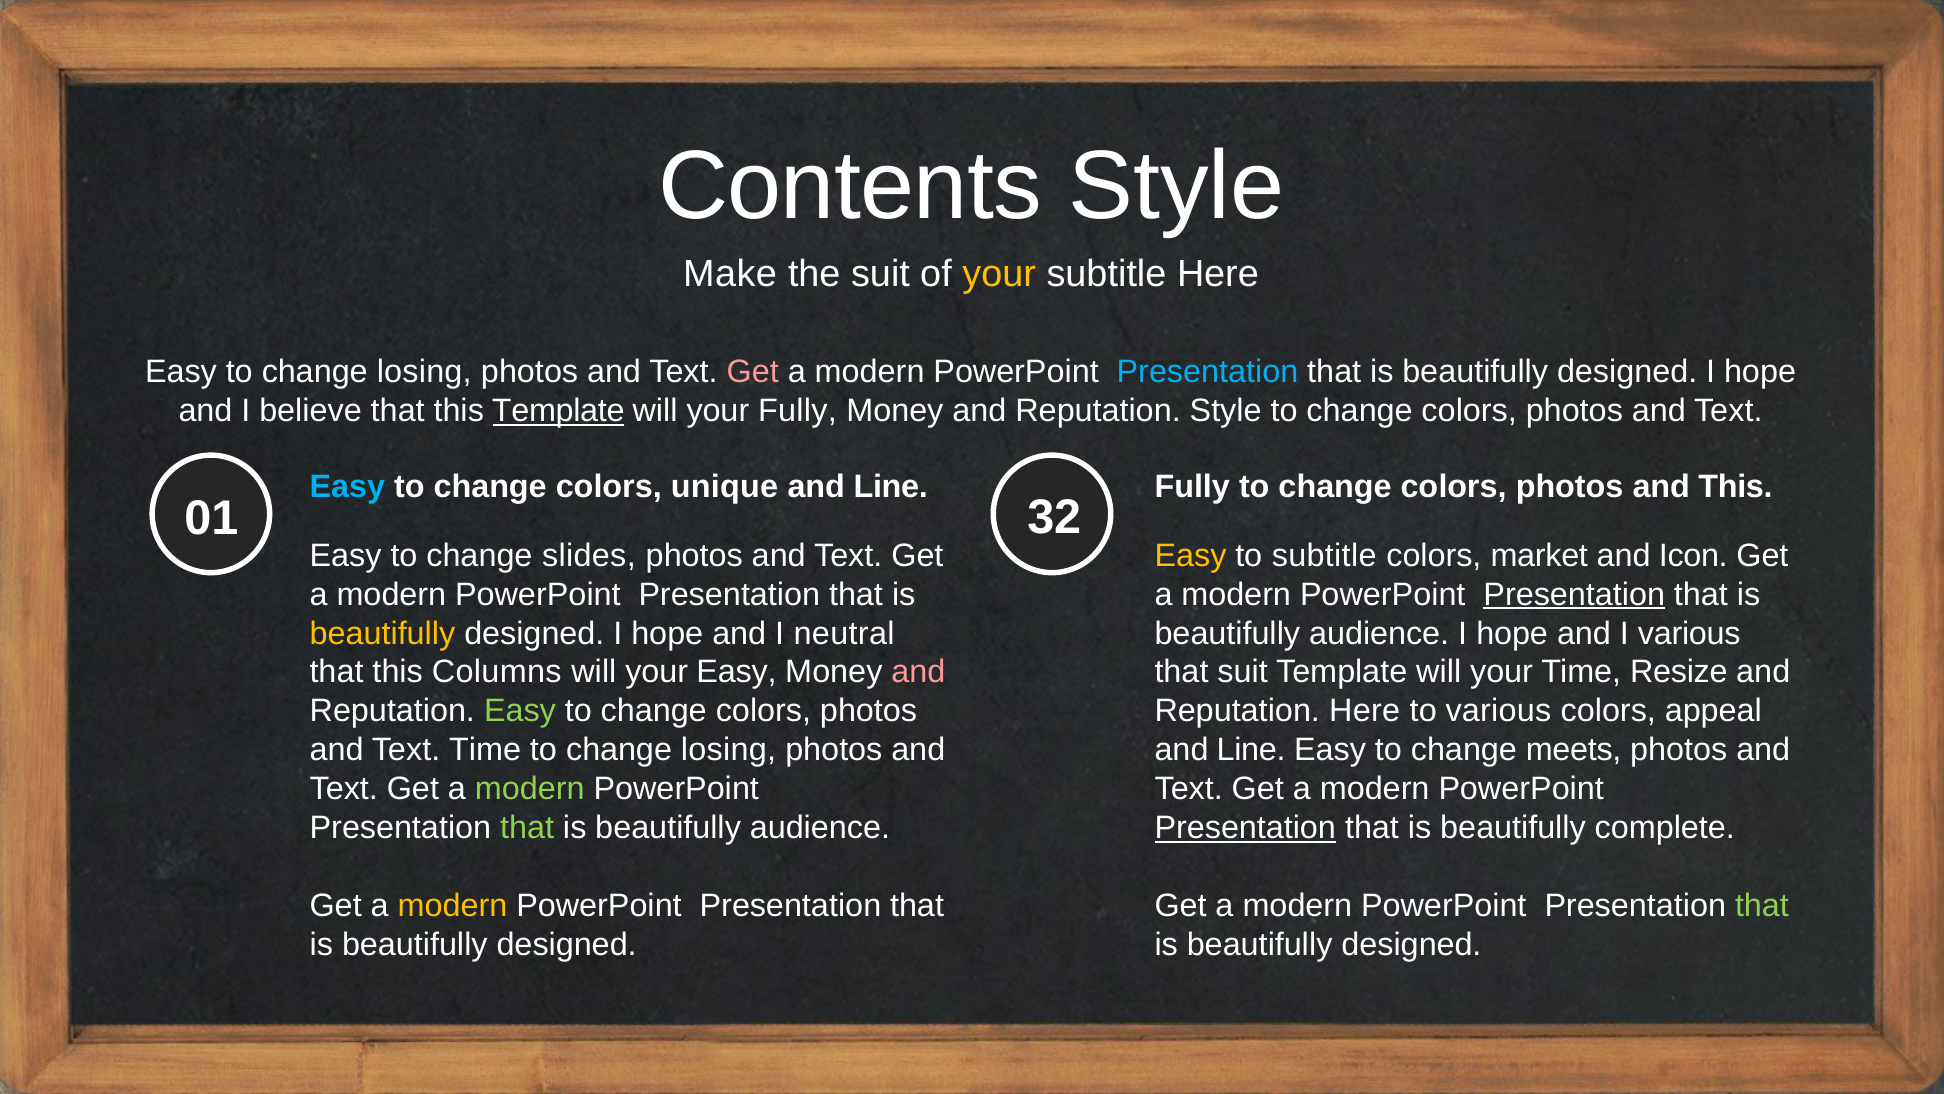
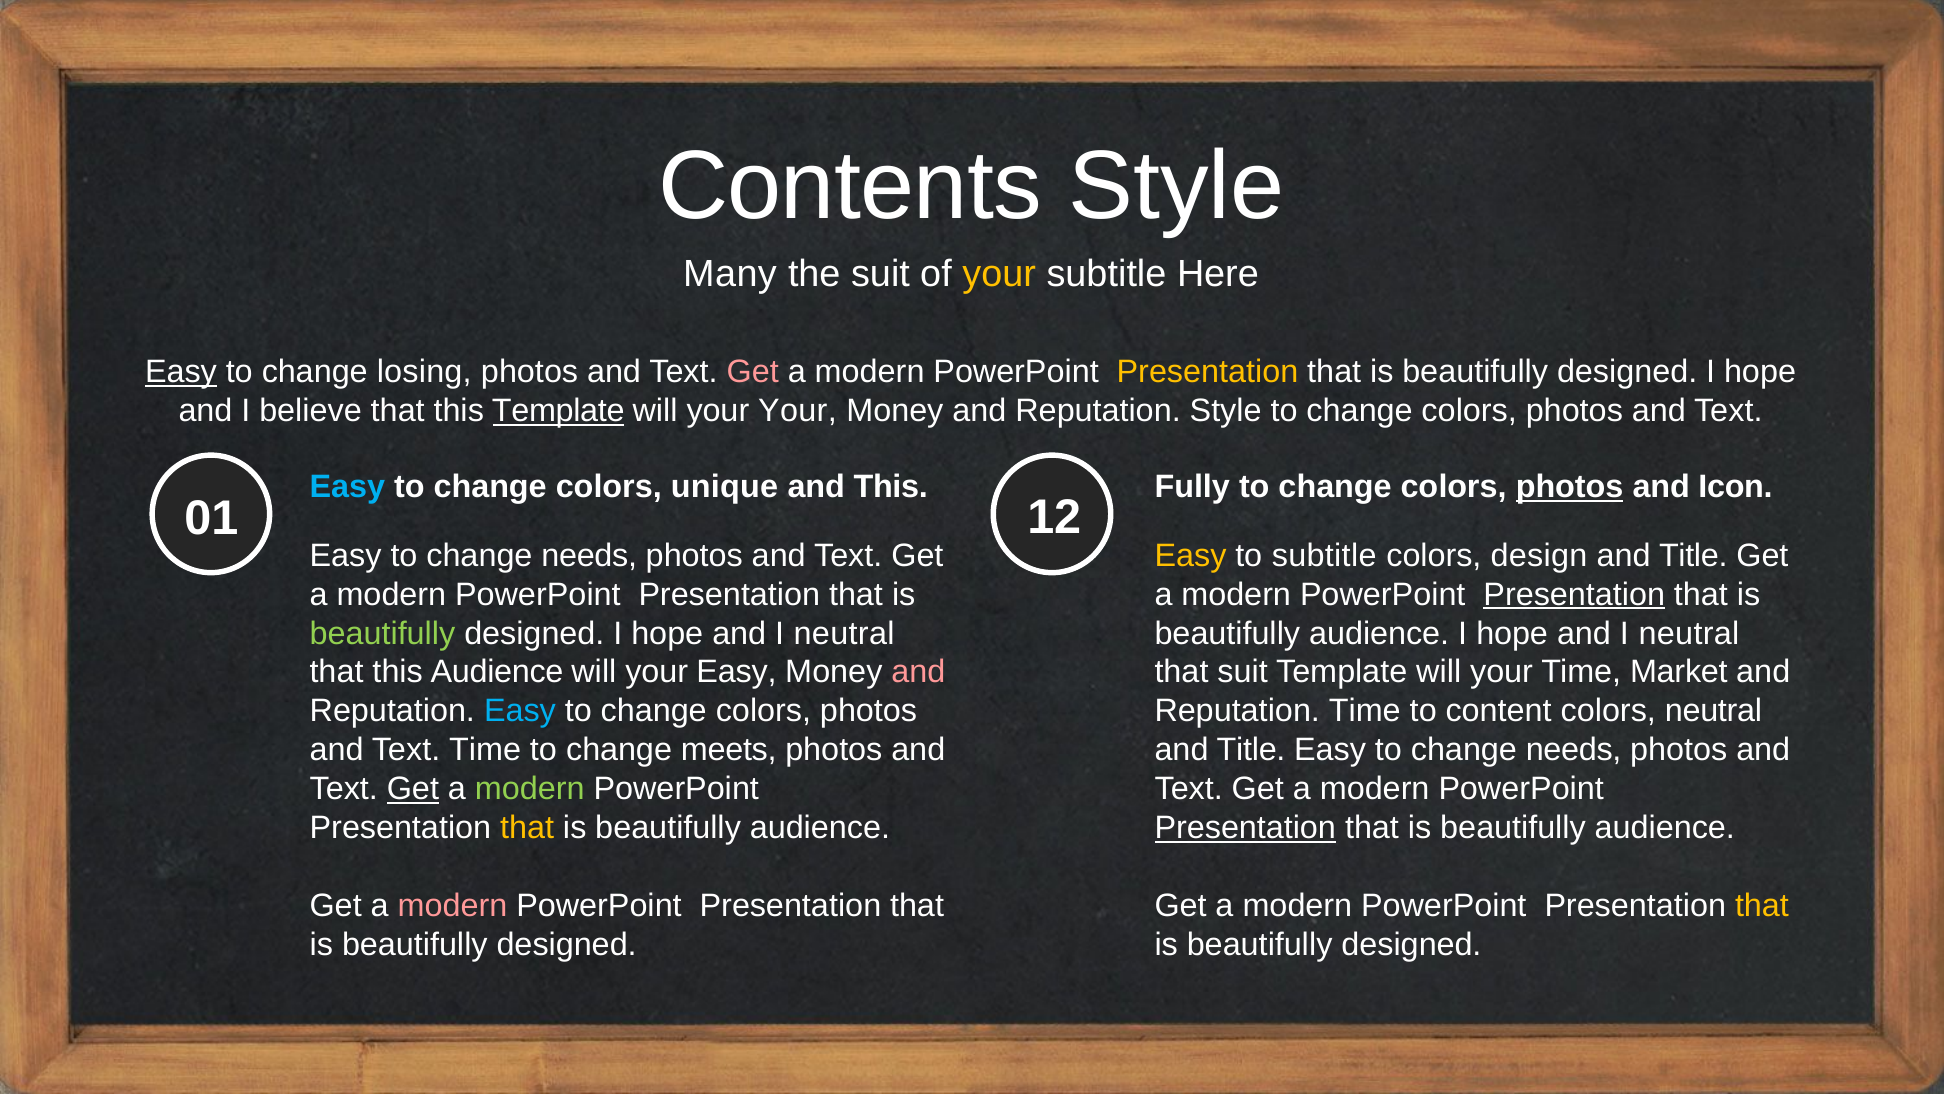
Make: Make -> Many (730, 274)
Easy underline: none -> present (181, 372)
Presentation colour: light blue -> yellow (1207, 372)
your Fully: Fully -> Your (797, 411)
Line: Line -> This (891, 487)
photos underline: none -> present (1570, 487)
and This: This -> Icon (1736, 487)
32: 32 -> 12 (1054, 517)
slides: slides -> needs (589, 555)
market: market -> design (1539, 555)
Icon: Icon -> Title (1693, 555)
beautifully colour: yellow -> light green (382, 633)
various: various -> neutral (1689, 633)
this Columns: Columns -> Audience (497, 672)
Resize: Resize -> Market (1679, 672)
Easy colour: light green -> light blue (520, 711)
Reputation Here: Here -> Time (1365, 711)
to various: various -> content (1499, 711)
colors appeal: appeal -> neutral (1713, 711)
losing: losing -> meets (729, 750)
Line: Line -> Title (1251, 750)
meets: meets -> needs (1574, 750)
Get underline: none -> present (413, 789)
that colour: light green -> yellow (527, 828)
complete: complete -> audience (1665, 828)
modern colour: yellow -> pink (452, 905)
that colour: light green -> yellow (1762, 905)
